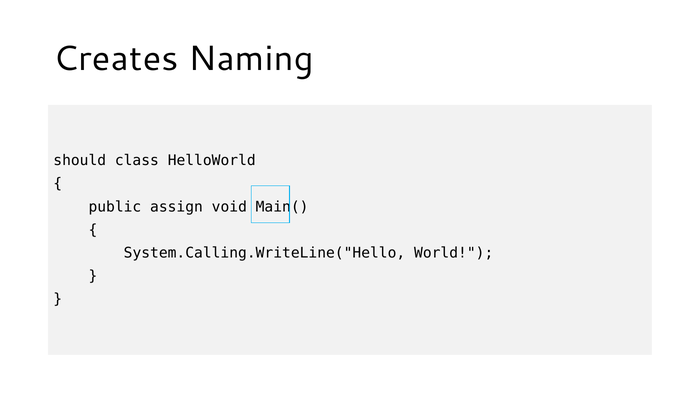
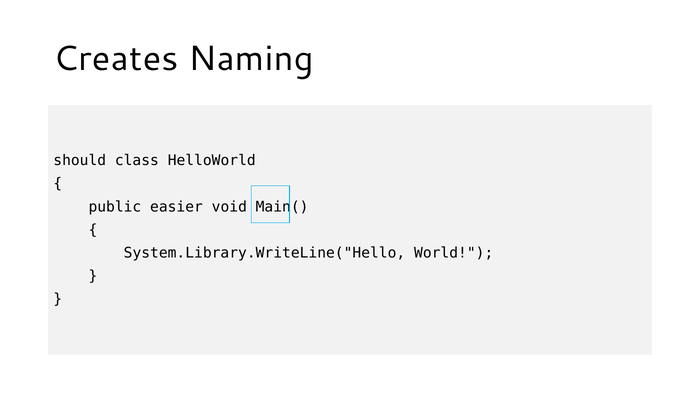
assign: assign -> easier (176, 207)
System.Calling.WriteLine("Hello: System.Calling.WriteLine("Hello -> System.Library.WriteLine("Hello (264, 253)
